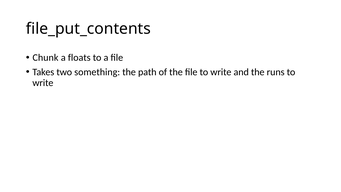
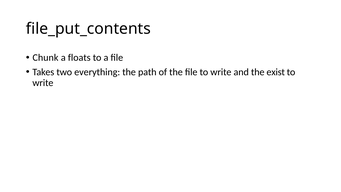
something: something -> everything (97, 72)
runs: runs -> exist (276, 72)
